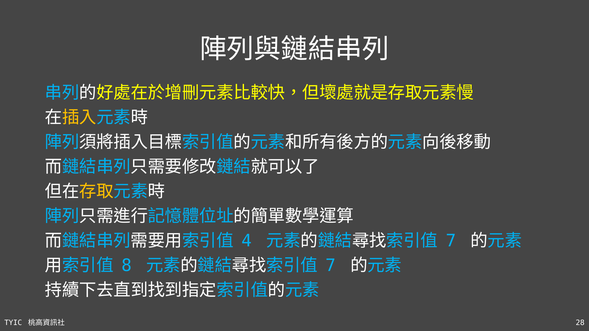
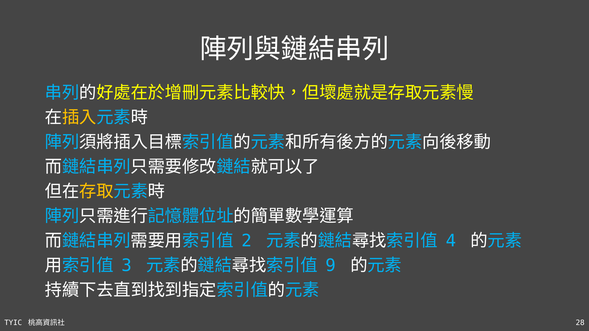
4: 4 -> 2 (247, 241)
7: 7 -> 4 (451, 241)
8: 8 -> 3 (127, 266)
7: 7 -> 9 (331, 266)
